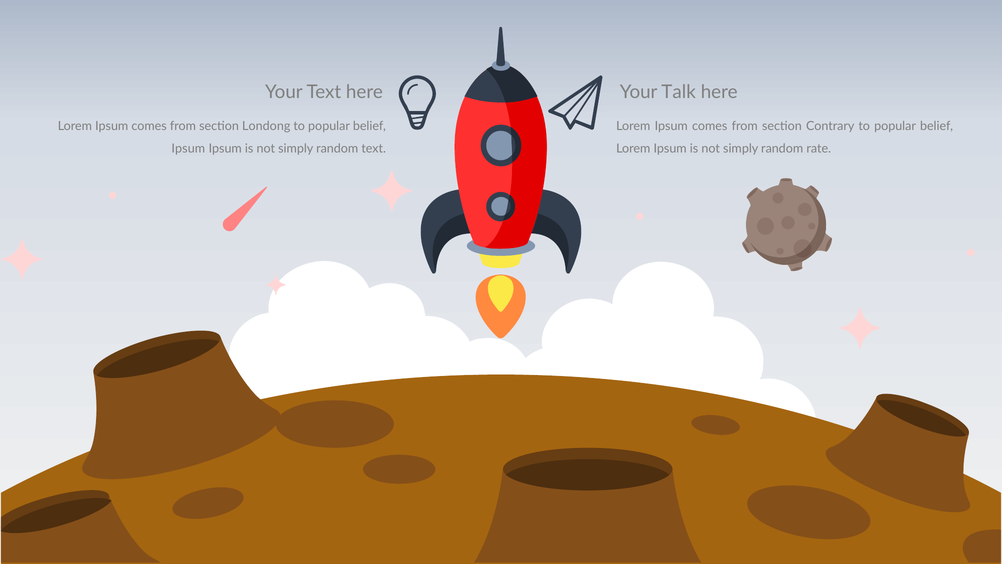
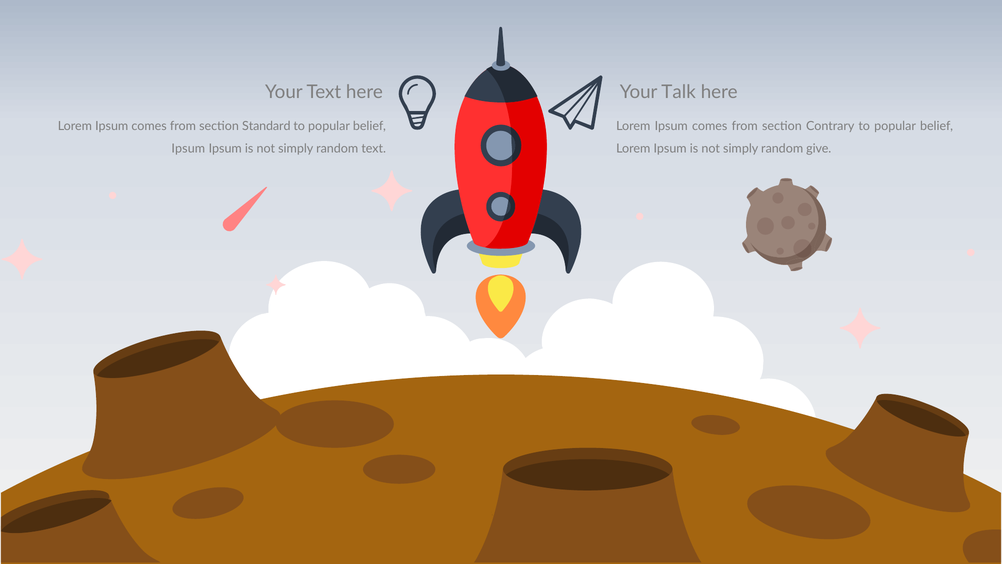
Londong: Londong -> Standard (266, 126)
rate: rate -> give (819, 148)
